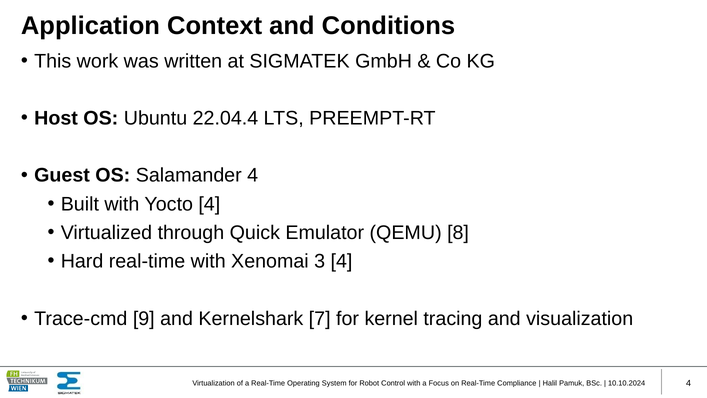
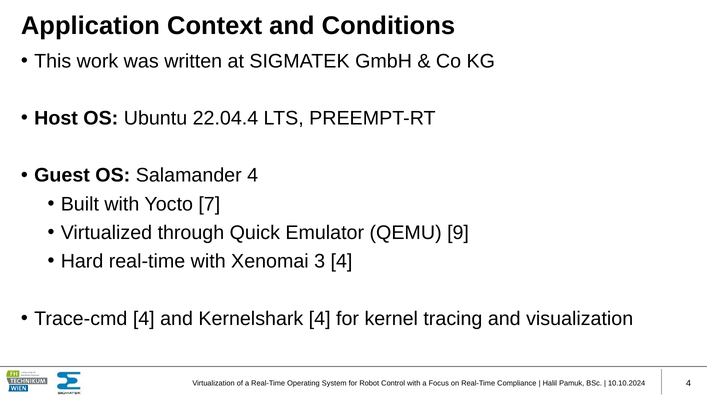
Yocto 4: 4 -> 7 (209, 204)
8: 8 -> 9 (458, 233)
Trace-cmd 9: 9 -> 4 (144, 318)
Kernelshark 7: 7 -> 4 (320, 318)
